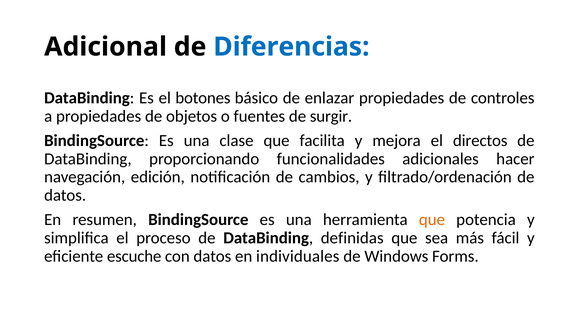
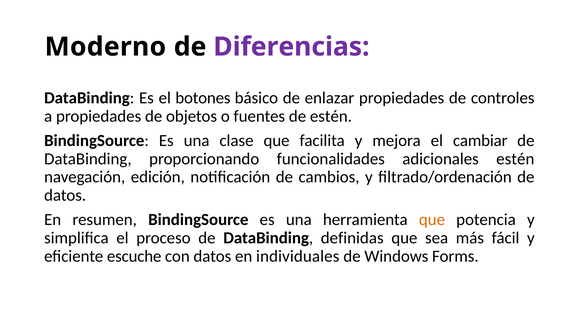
Adicional: Adicional -> Moderno (105, 47)
Diferencias colour: blue -> purple (291, 47)
de surgir: surgir -> estén (331, 116)
directos: directos -> cambiar (480, 140)
adicionales hacer: hacer -> estén (515, 159)
